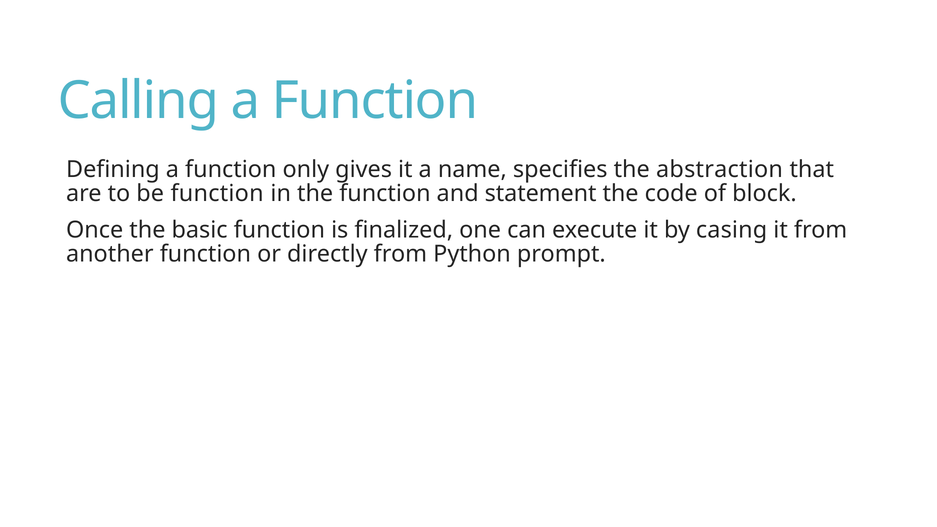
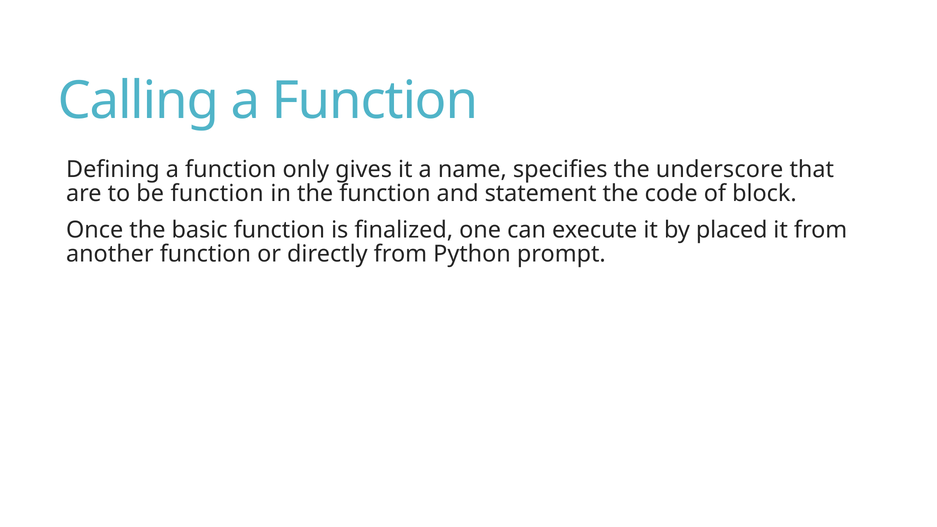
abstraction: abstraction -> underscore (720, 170)
casing: casing -> placed (732, 230)
